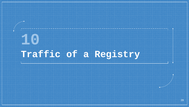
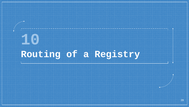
Traffic: Traffic -> Routing (41, 54)
